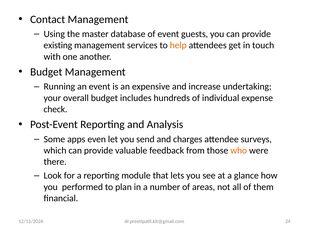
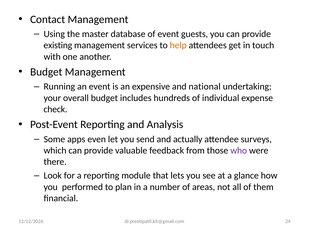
increase: increase -> national (205, 86)
charges: charges -> actually (188, 139)
who colour: orange -> purple (239, 150)
